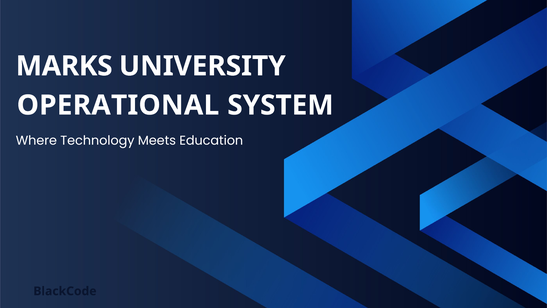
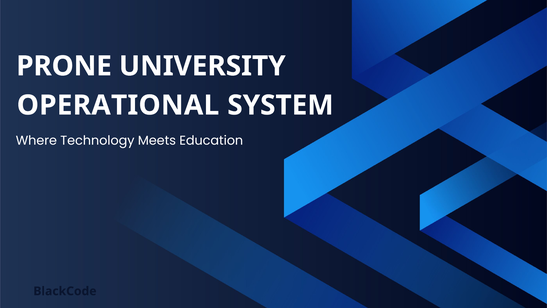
MARKS: MARKS -> PRONE (64, 66)
